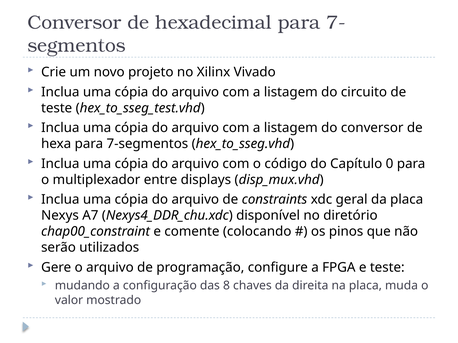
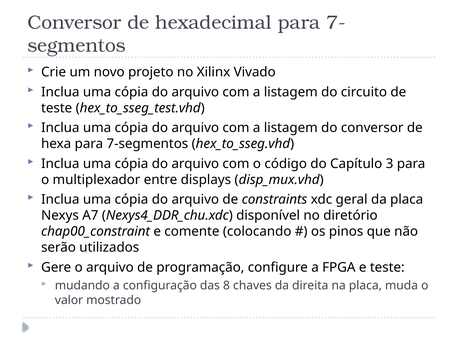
0: 0 -> 3 (390, 164)
